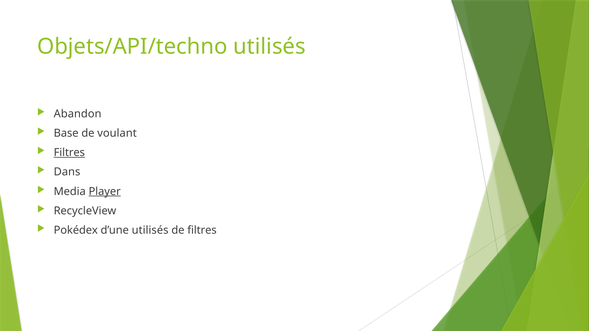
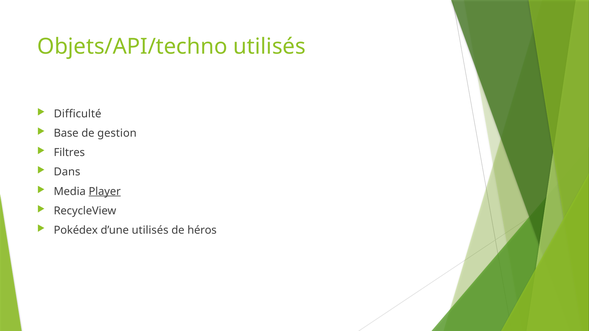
Abandon: Abandon -> Difficulté (78, 114)
voulant: voulant -> gestion (117, 133)
Filtres underline: present -> none (69, 153)
de filtres: filtres -> héros (202, 230)
